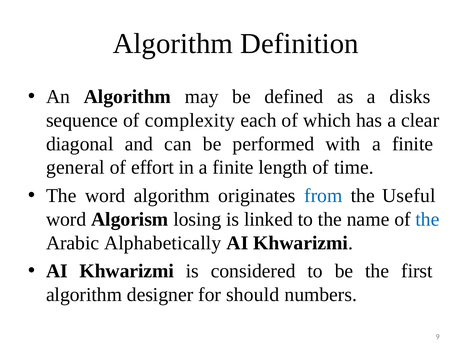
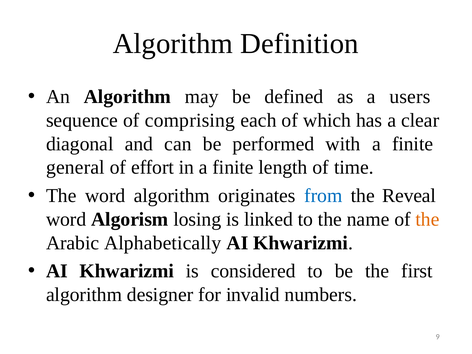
disks: disks -> users (410, 97)
complexity: complexity -> comprising (190, 120)
Useful: Useful -> Reveal (409, 196)
the colour: blue -> orange (427, 219)
should: should -> invalid (253, 295)
